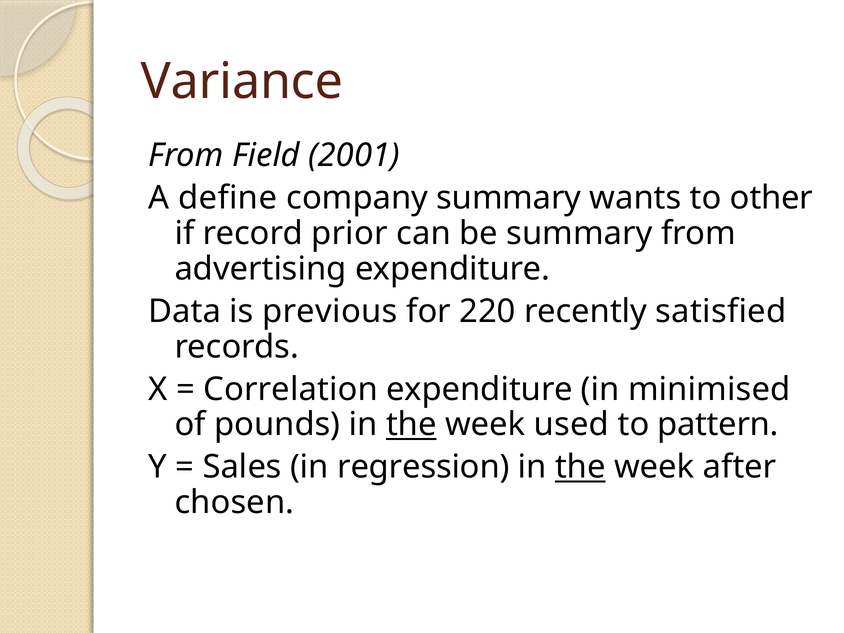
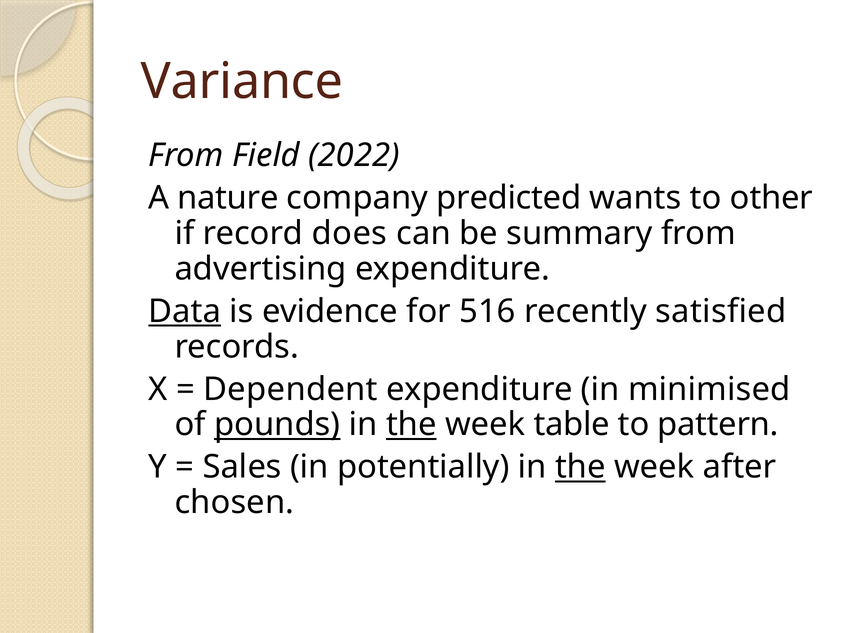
2001: 2001 -> 2022 (354, 155)
define: define -> nature (228, 198)
company summary: summary -> predicted (509, 198)
prior: prior -> does (349, 233)
Data underline: none -> present (185, 311)
previous: previous -> evidence (330, 311)
220: 220 -> 516 (488, 311)
Correlation: Correlation -> Dependent (290, 389)
pounds underline: none -> present (277, 425)
used: used -> table (572, 425)
regression: regression -> potentially (423, 467)
